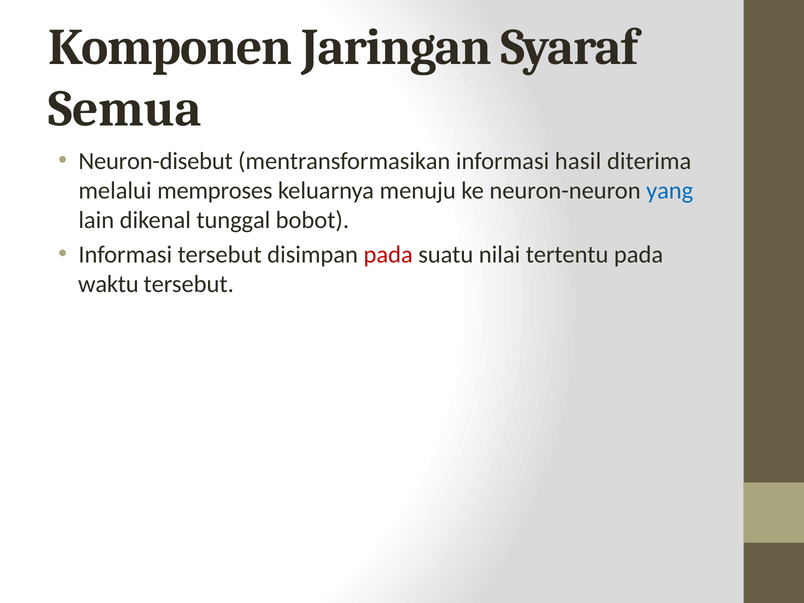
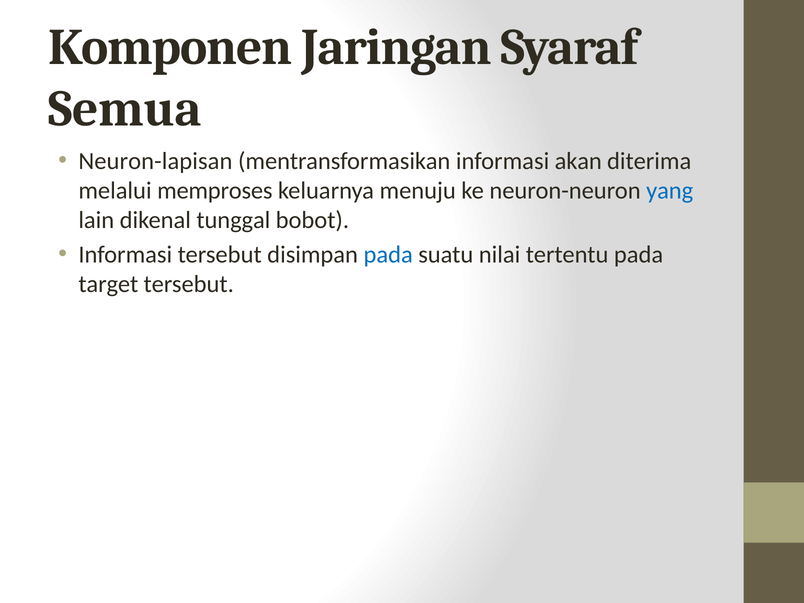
Neuron-disebut: Neuron-disebut -> Neuron-lapisan (155, 161)
hasil: hasil -> akan (578, 161)
pada colour: red -> blue (388, 254)
waktu: waktu -> target (108, 284)
